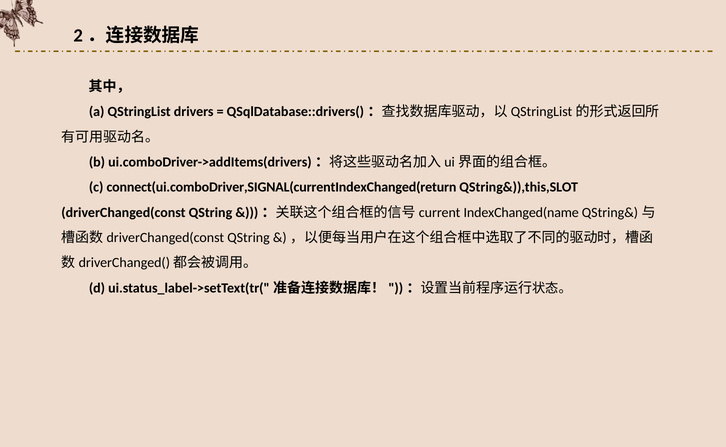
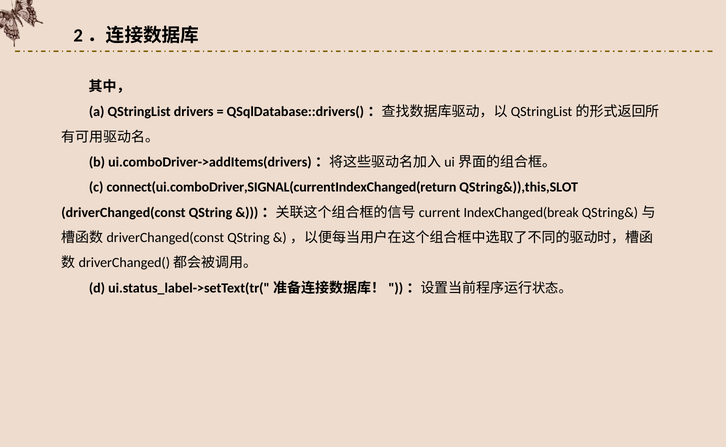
IndexChanged(name: IndexChanged(name -> IndexChanged(break (521, 212)
